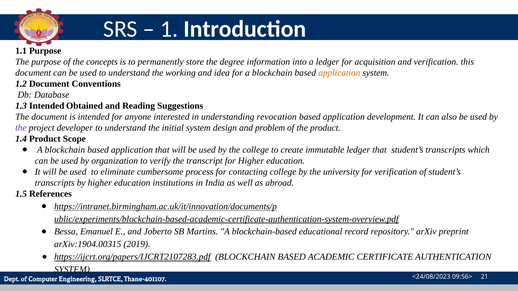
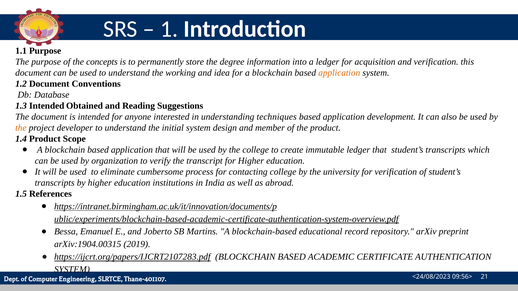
revocation: revocation -> techniques (277, 117)
the colour: purple -> orange (21, 128)
problem: problem -> member (270, 128)
